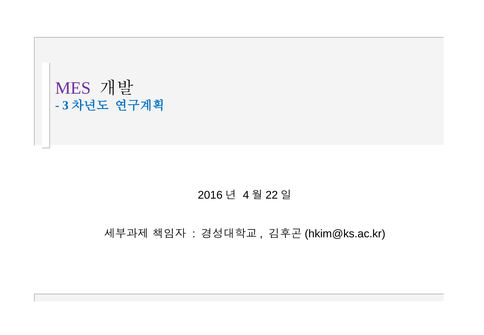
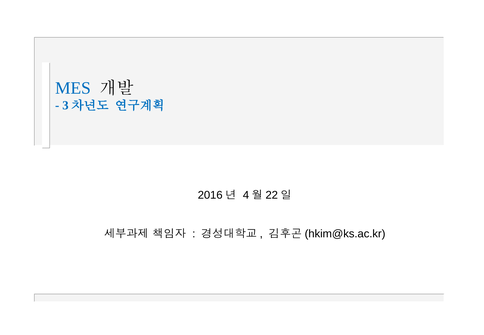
MES colour: purple -> blue (73, 88)
